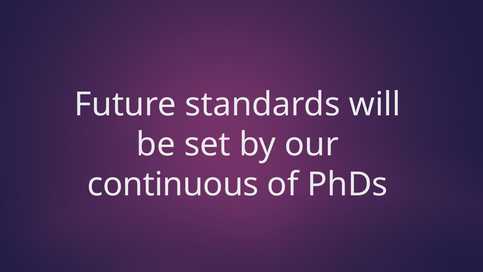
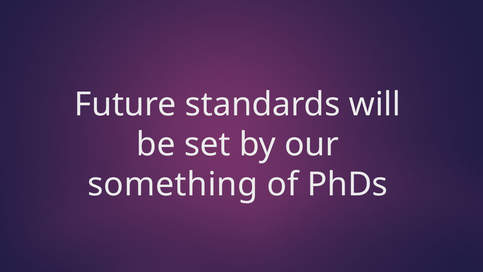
continuous: continuous -> something (173, 184)
